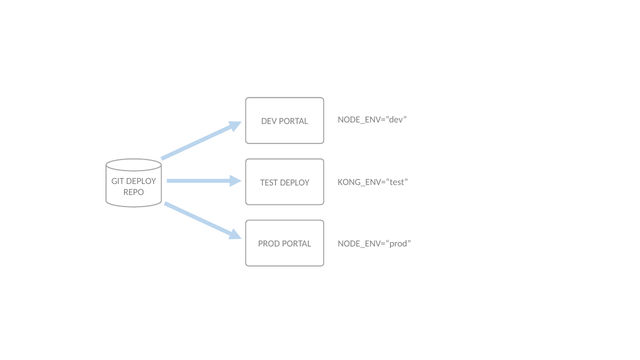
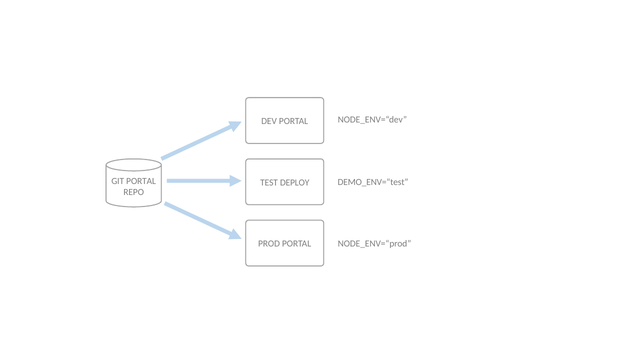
GIT DEPLOY: DEPLOY -> PORTAL (141, 181)
KONG_ENV=“test: KONG_ENV=“test -> DEMO_ENV=“test (373, 182)
